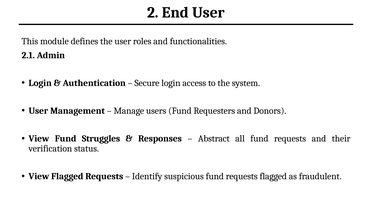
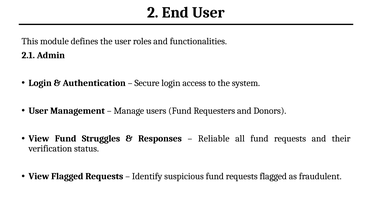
Abstract: Abstract -> Reliable (214, 139)
